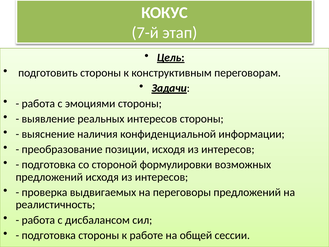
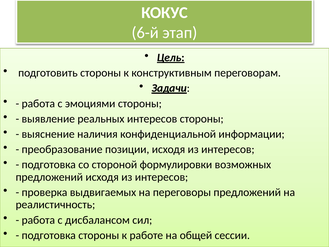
7-й: 7-й -> 6-й (145, 33)
